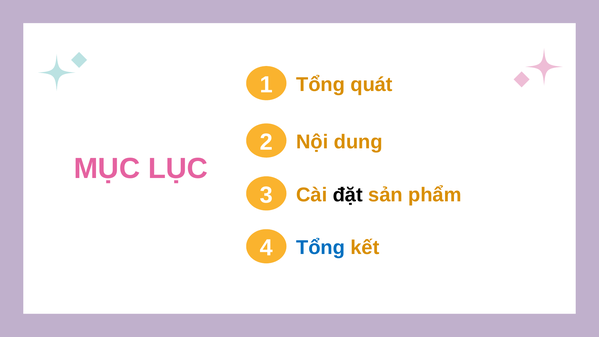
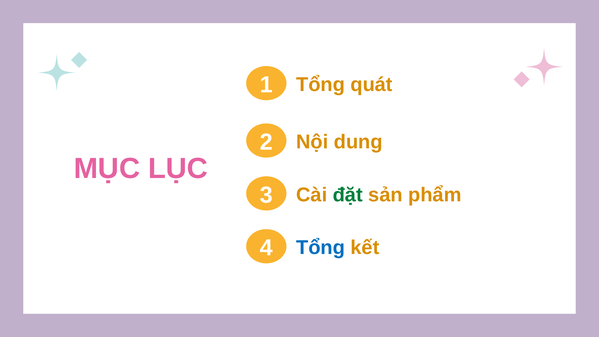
đặt colour: black -> green (348, 195)
